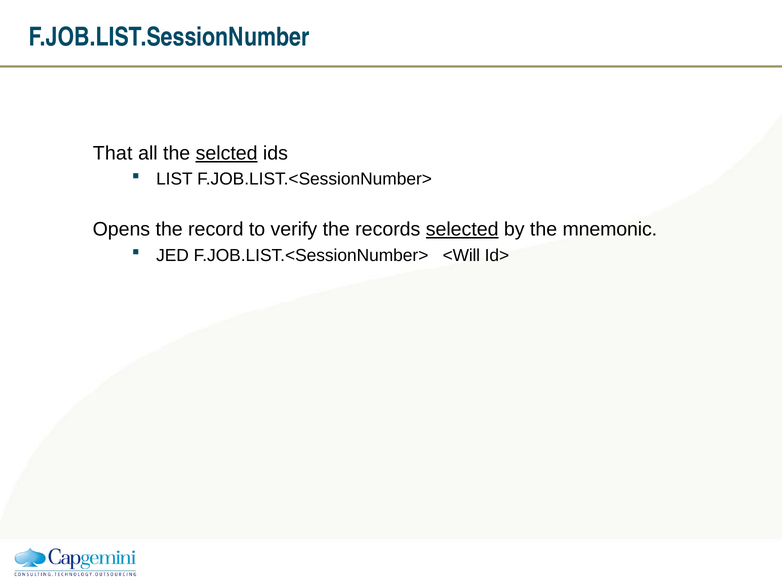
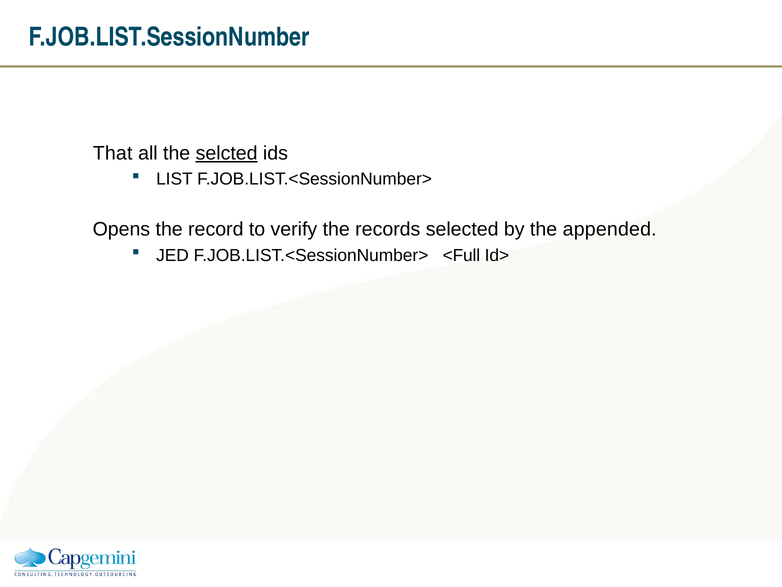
selected underline: present -> none (462, 229)
mnemonic: mnemonic -> appended (610, 229)
<Will: <Will -> <Full (461, 255)
